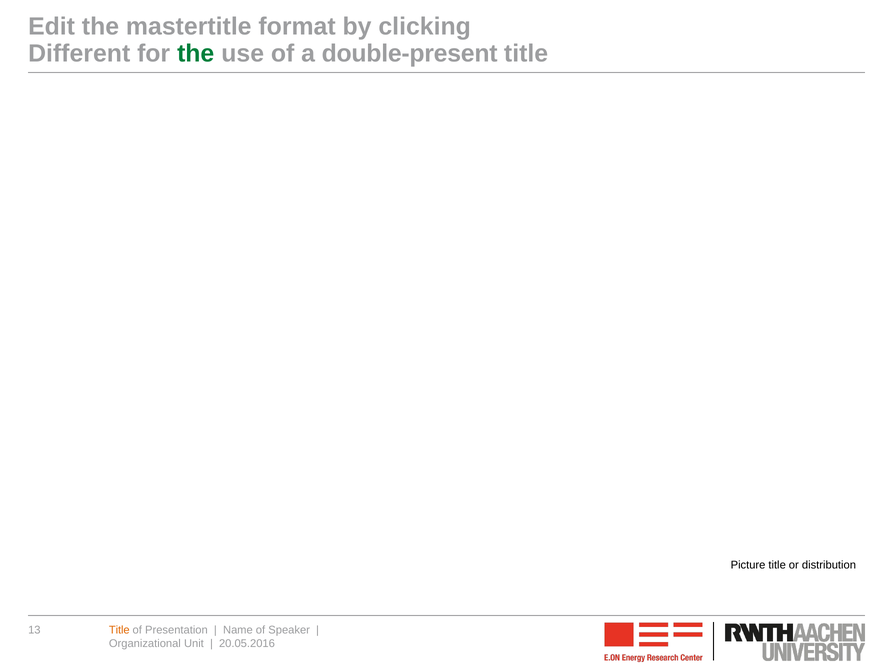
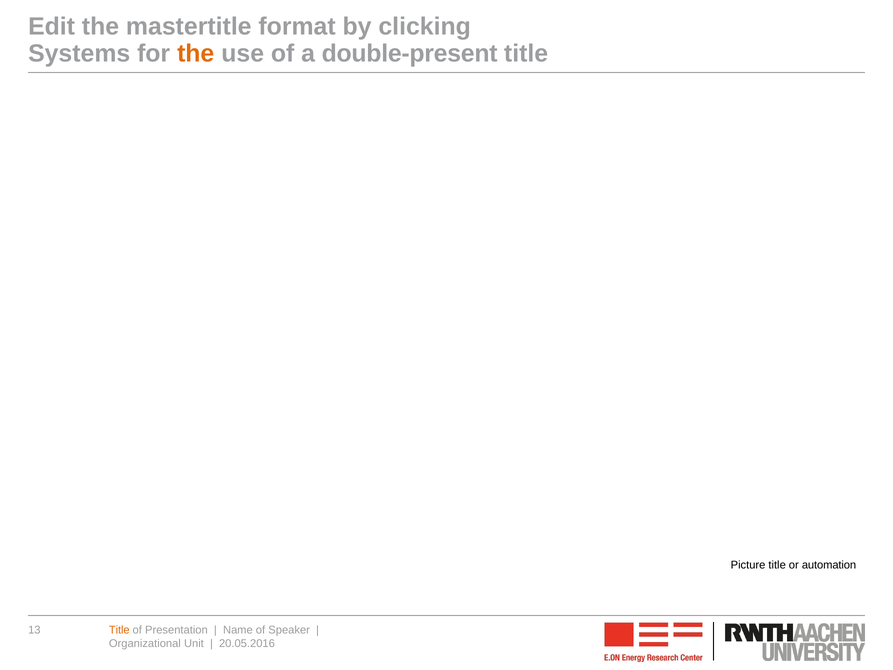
Different: Different -> Systems (79, 54)
the colour: green -> orange (196, 54)
distribution: distribution -> automation (829, 565)
